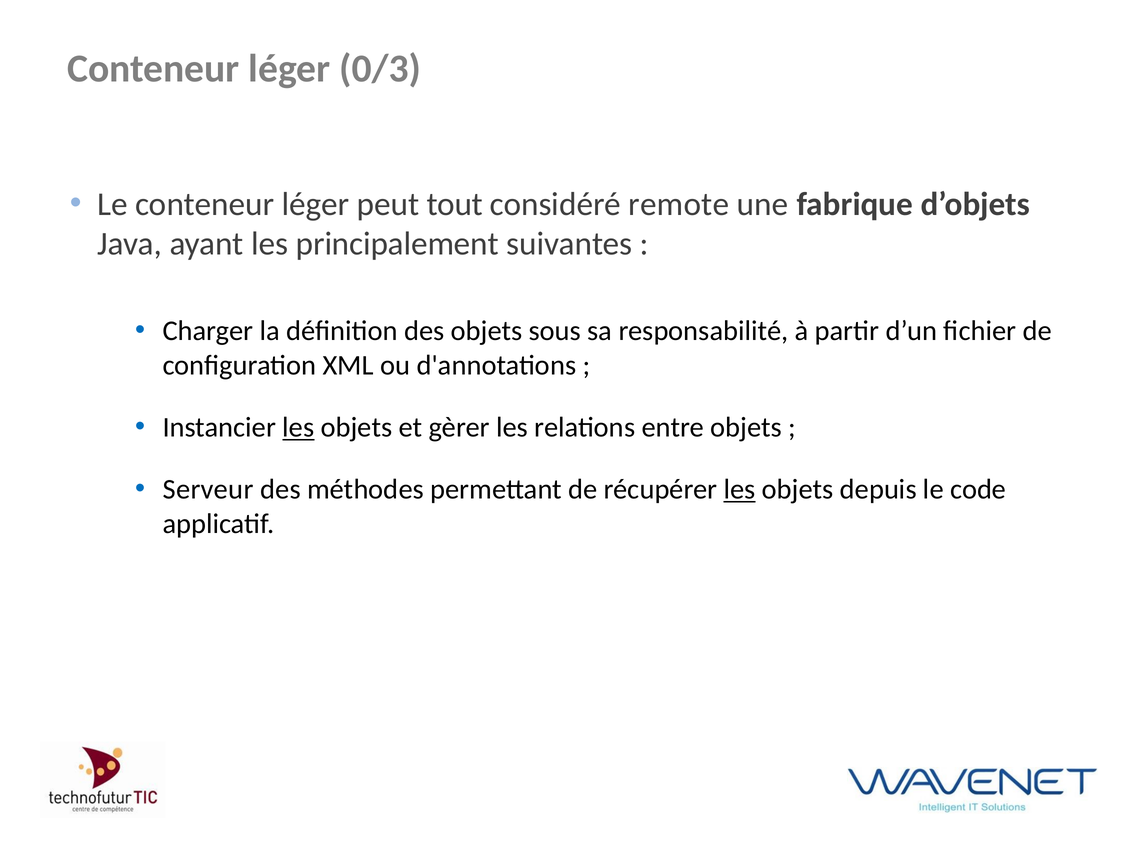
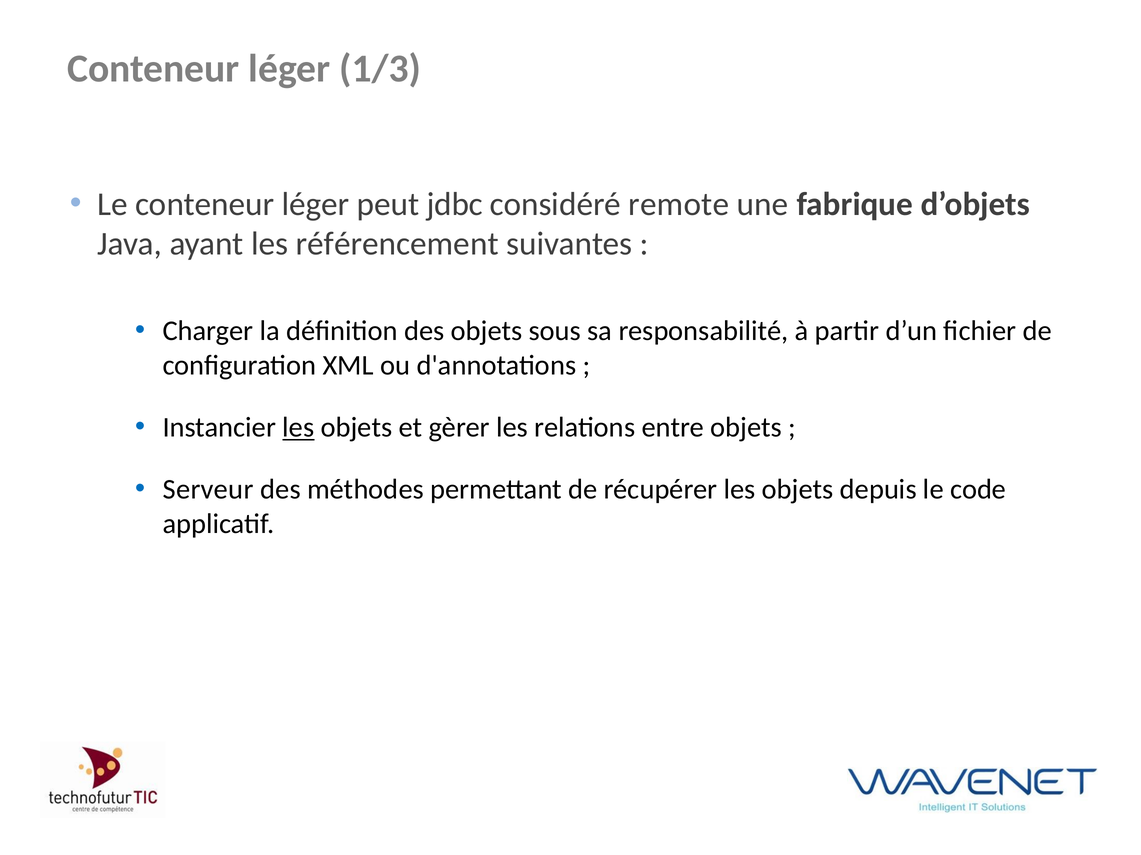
0/3: 0/3 -> 1/3 (380, 69)
tout: tout -> jdbc (455, 204)
principalement: principalement -> référencement (397, 244)
les underline: present -> none (740, 490)
